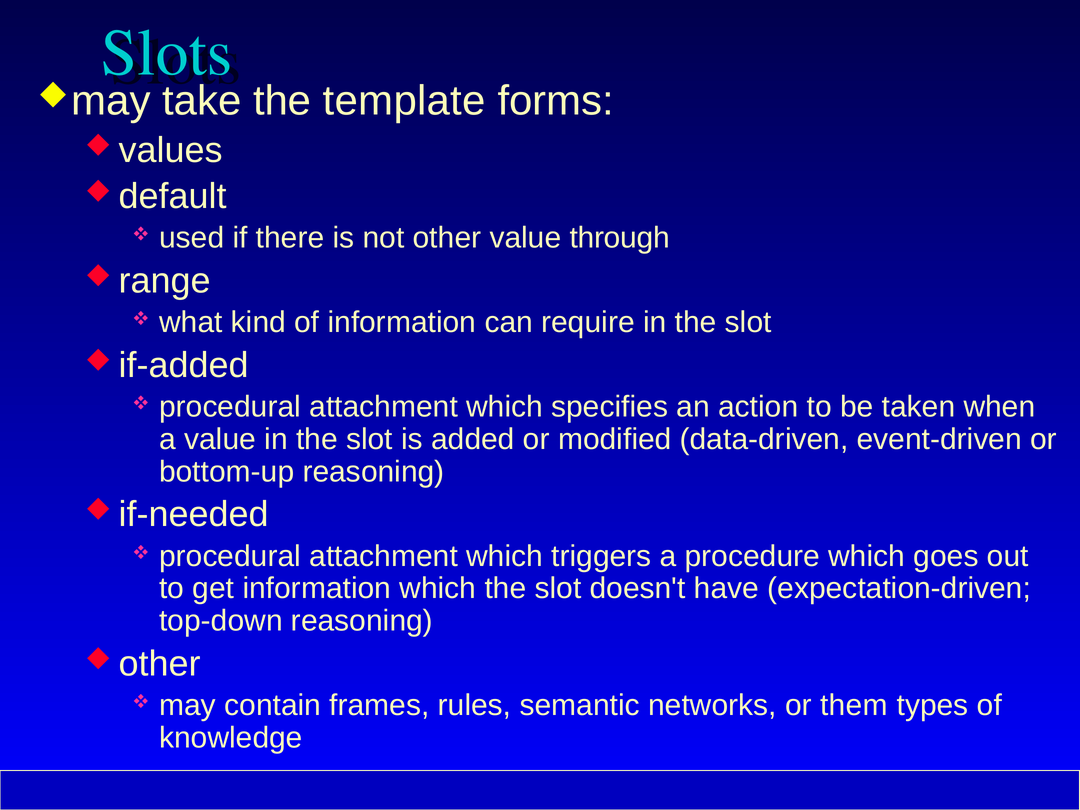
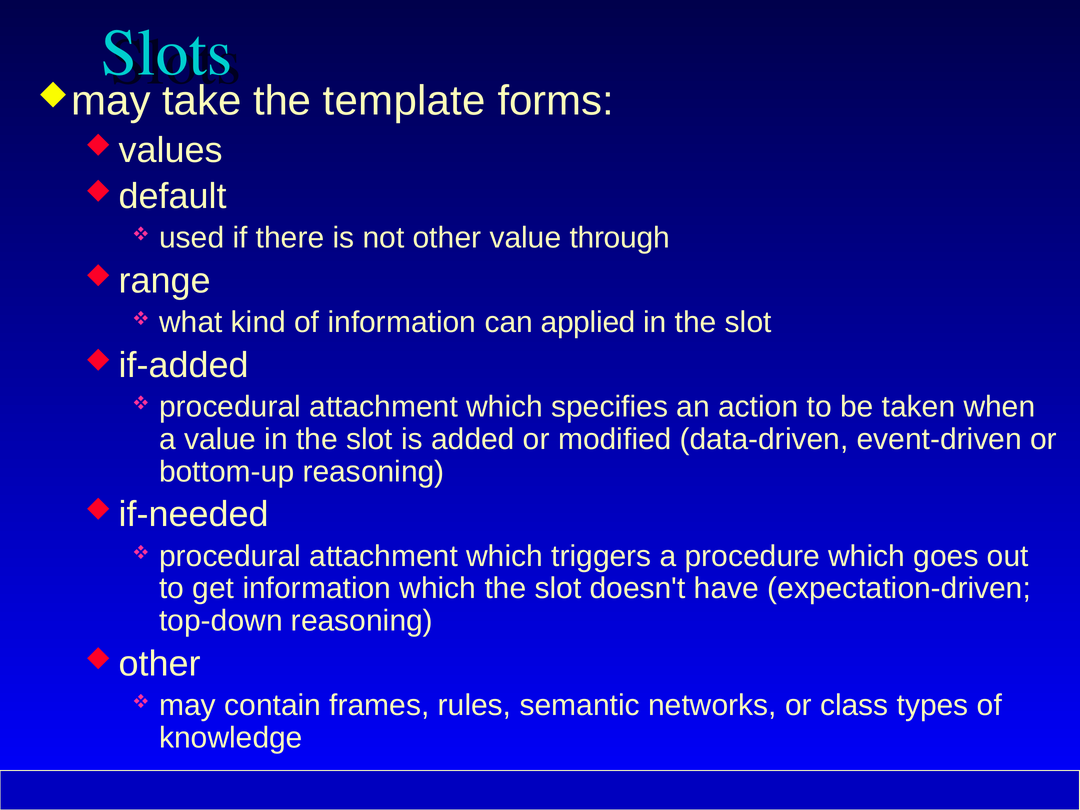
require: require -> applied (588, 322)
them: them -> class (854, 705)
